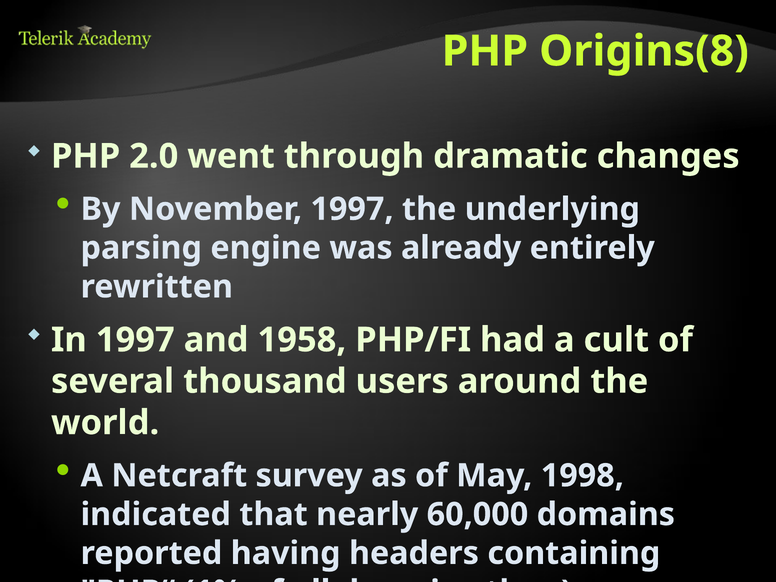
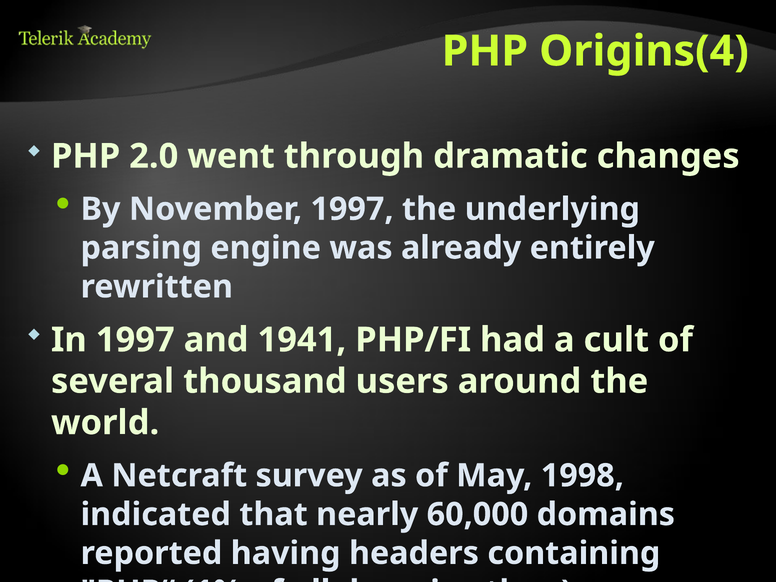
Origins(8: Origins(8 -> Origins(4 (644, 51)
1958: 1958 -> 1941 (302, 340)
